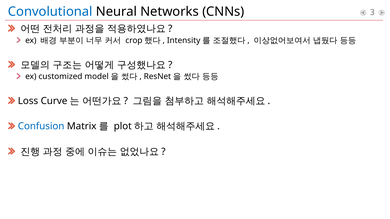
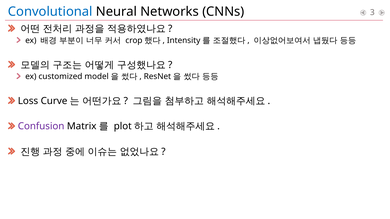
Confusion colour: blue -> purple (41, 126)
